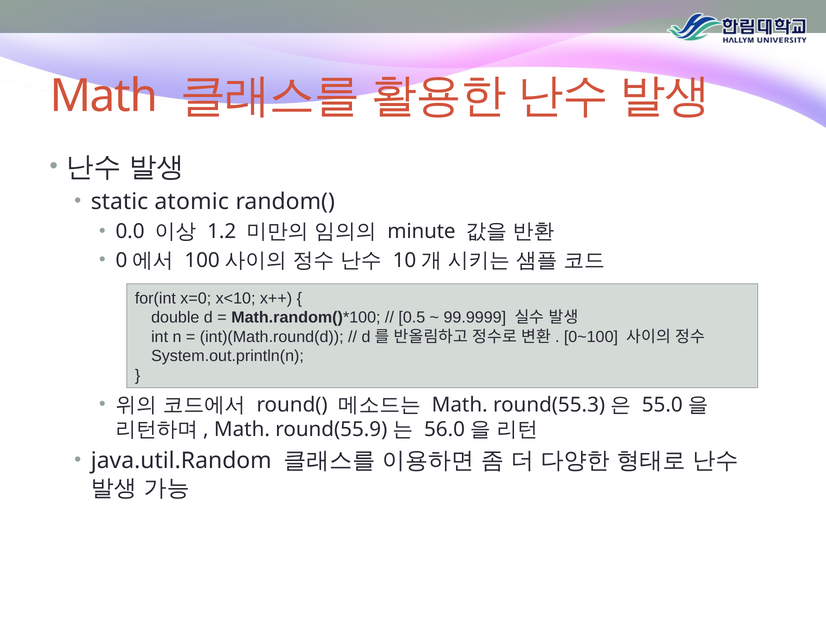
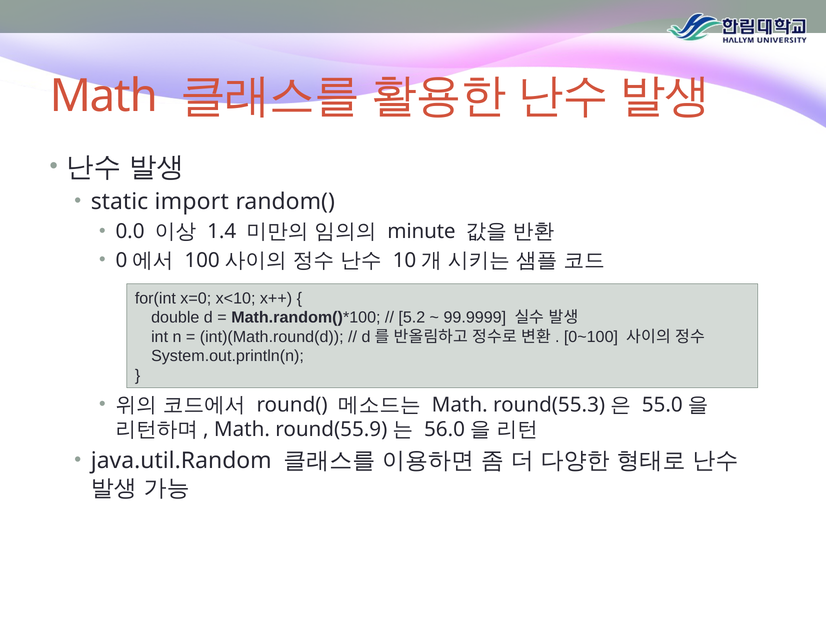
atomic: atomic -> import (192, 202)
1.2: 1.2 -> 1.4 (222, 232)
0.5: 0.5 -> 5.2 (412, 318)
